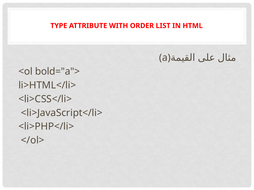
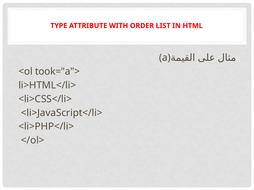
bold="a">: bold="a"> -> took="a"> (57, 72)
